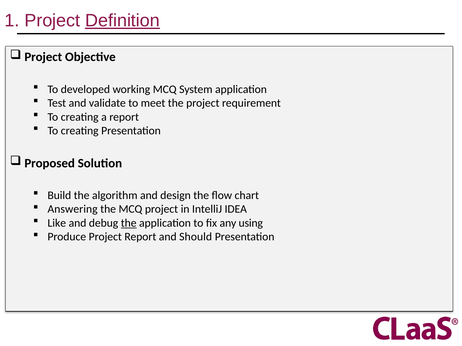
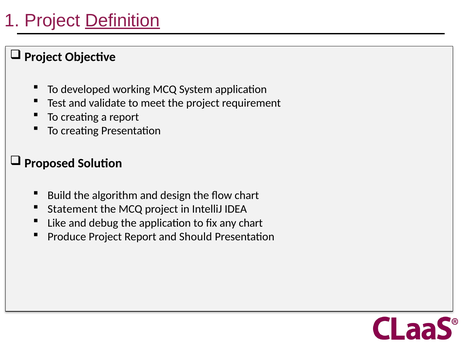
Answering: Answering -> Statement (73, 209)
the underline: present -> none (129, 223)
any using: using -> chart (251, 223)
